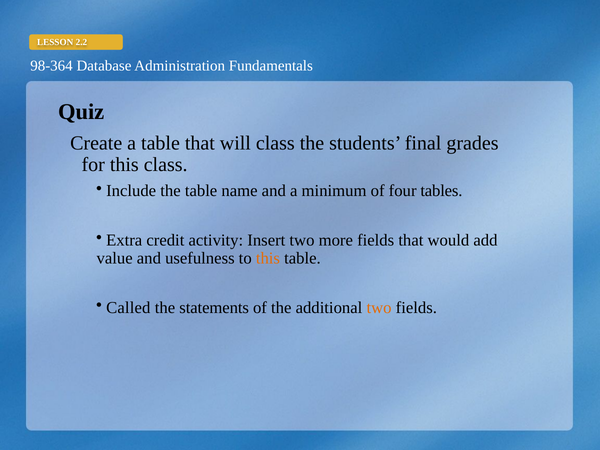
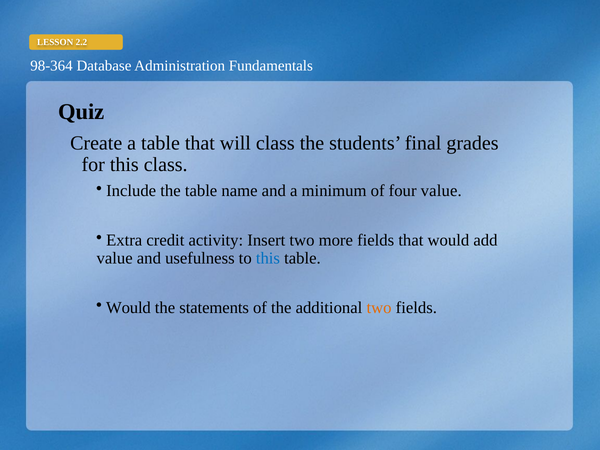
four tables: tables -> value (441, 191)
this colour: orange -> blue (268, 258)
Called: Called -> Would (128, 308)
